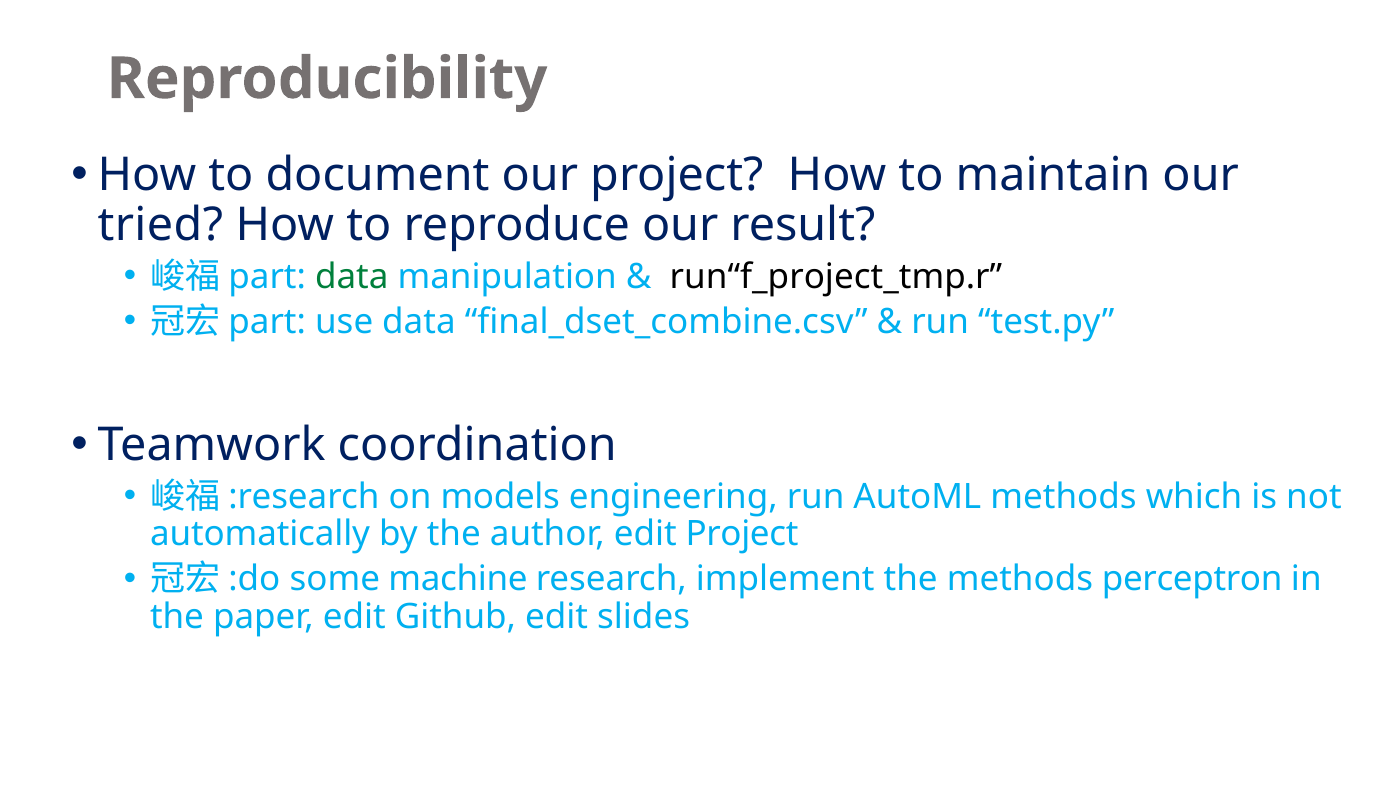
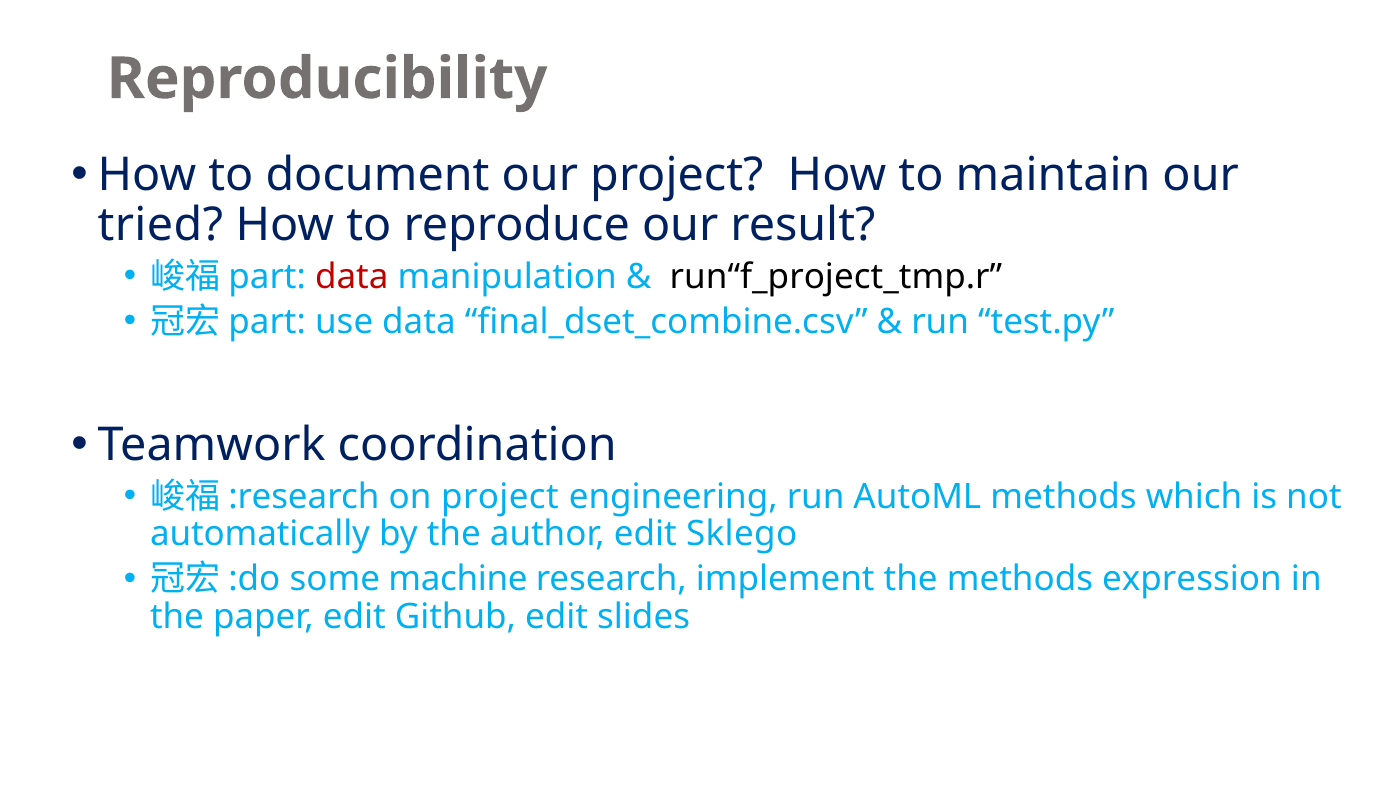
data colour: green -> red (352, 277)
on models: models -> project (500, 497)
edit Project: Project -> Sklego (742, 535)
perceptron: perceptron -> expression (1192, 580)
